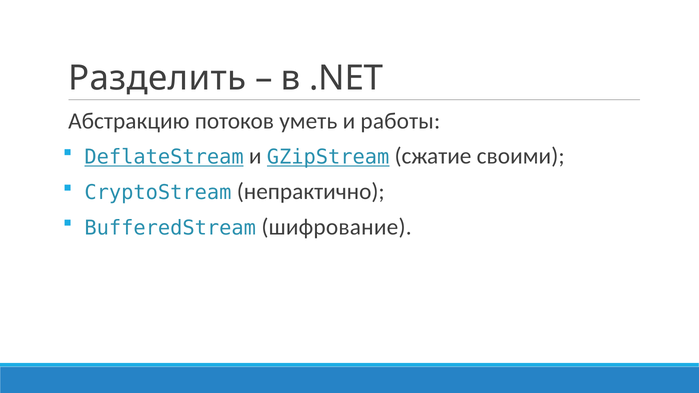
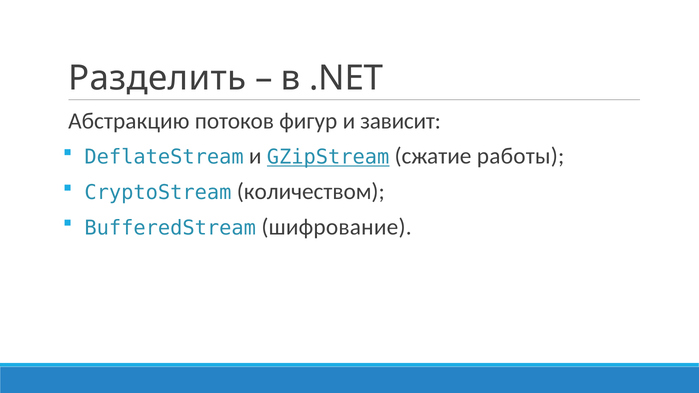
уметь: уметь -> фигур (308, 121)
работы: работы -> зависит (401, 121)
DeflateStream underline: present -> none (164, 157)
своими: своими -> работы (521, 156)
непрактично: непрактично -> количеством (311, 192)
